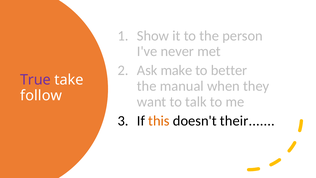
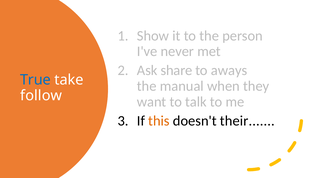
make: make -> share (176, 70)
better: better -> aways (229, 70)
True colour: purple -> blue (35, 80)
